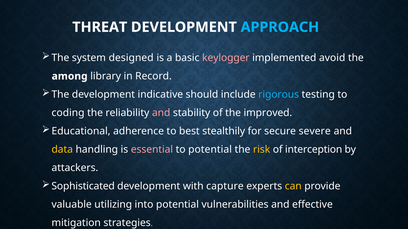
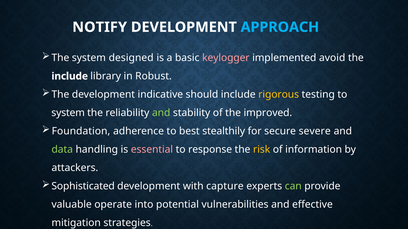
THREAT: THREAT -> NOTIFY (100, 27)
among: among -> include (70, 76)
Record: Record -> Robust (154, 76)
rigorous colour: light blue -> yellow (279, 95)
coding: coding -> system (68, 113)
and colour: pink -> light green (161, 113)
Educational: Educational -> Foundation (81, 131)
data colour: yellow -> light green (62, 150)
to potential: potential -> response (210, 150)
interception: interception -> information (314, 150)
can colour: yellow -> light green (293, 186)
utilizing: utilizing -> operate (113, 205)
